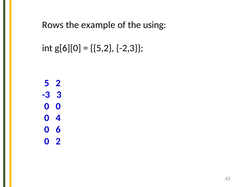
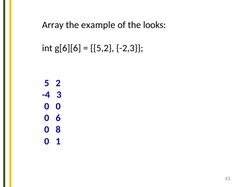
Rows: Rows -> Array (53, 25)
using: using -> looks (155, 25)
g[6][0: g[6][0 -> g[6][6 (68, 48)
-3: -3 -> -4 (46, 95)
4: 4 -> 6 (58, 118)
6: 6 -> 8 (58, 130)
0 2: 2 -> 1 (58, 142)
